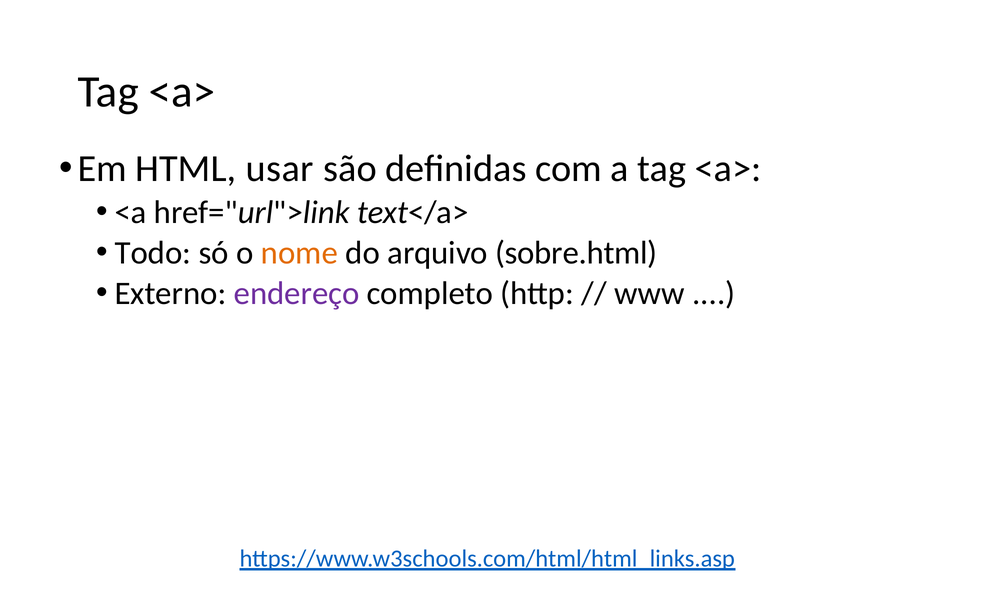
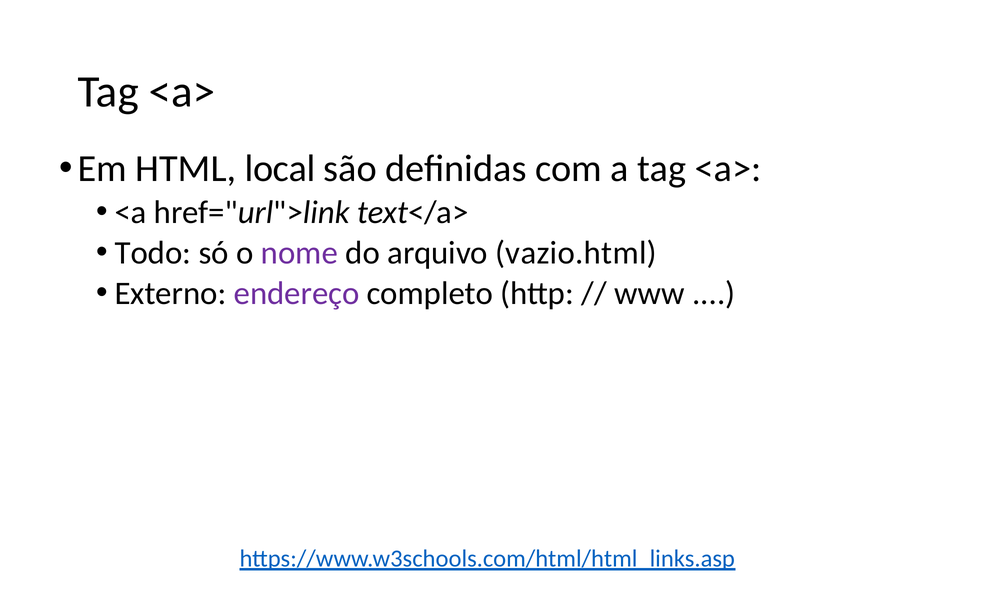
usar: usar -> local (280, 169)
nome colour: orange -> purple (299, 253)
sobre.html: sobre.html -> vazio.html (576, 253)
